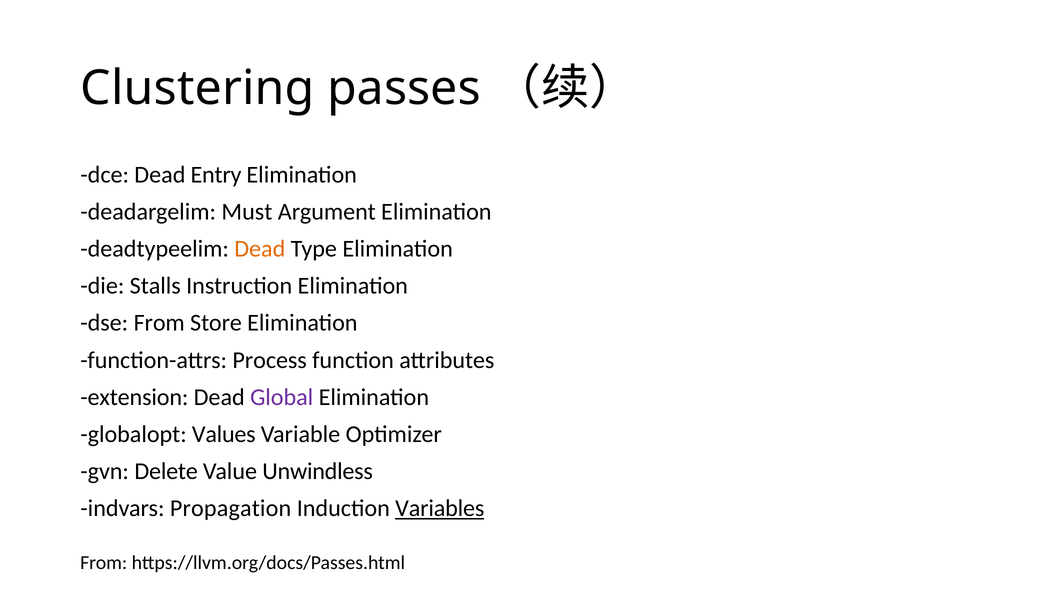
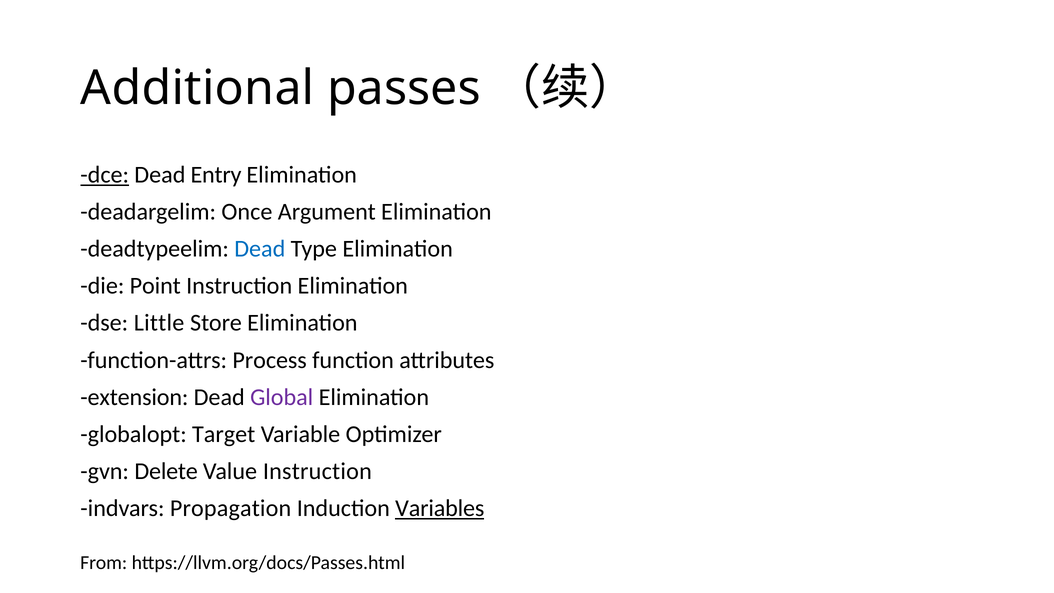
Clustering: Clustering -> Additional (197, 89)
dce underline: none -> present (105, 175)
Must: Must -> Once (247, 212)
Dead colour: orange -> blue (260, 249)
Stalls: Stalls -> Point (155, 286)
dse From: From -> Little (159, 323)
Values: Values -> Target (224, 434)
Value Unwindless: Unwindless -> Instruction (317, 471)
